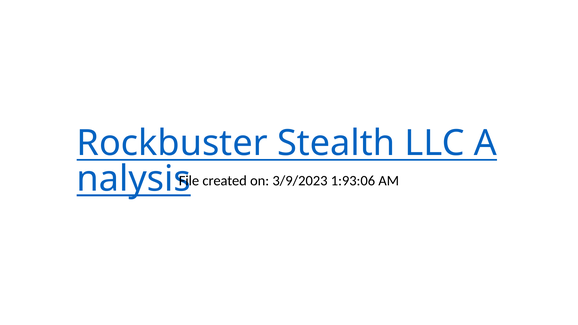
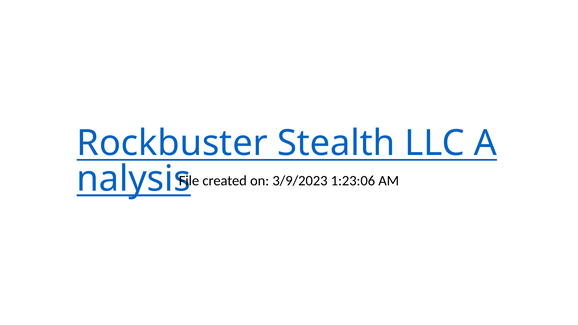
1:93:06: 1:93:06 -> 1:23:06 (353, 181)
